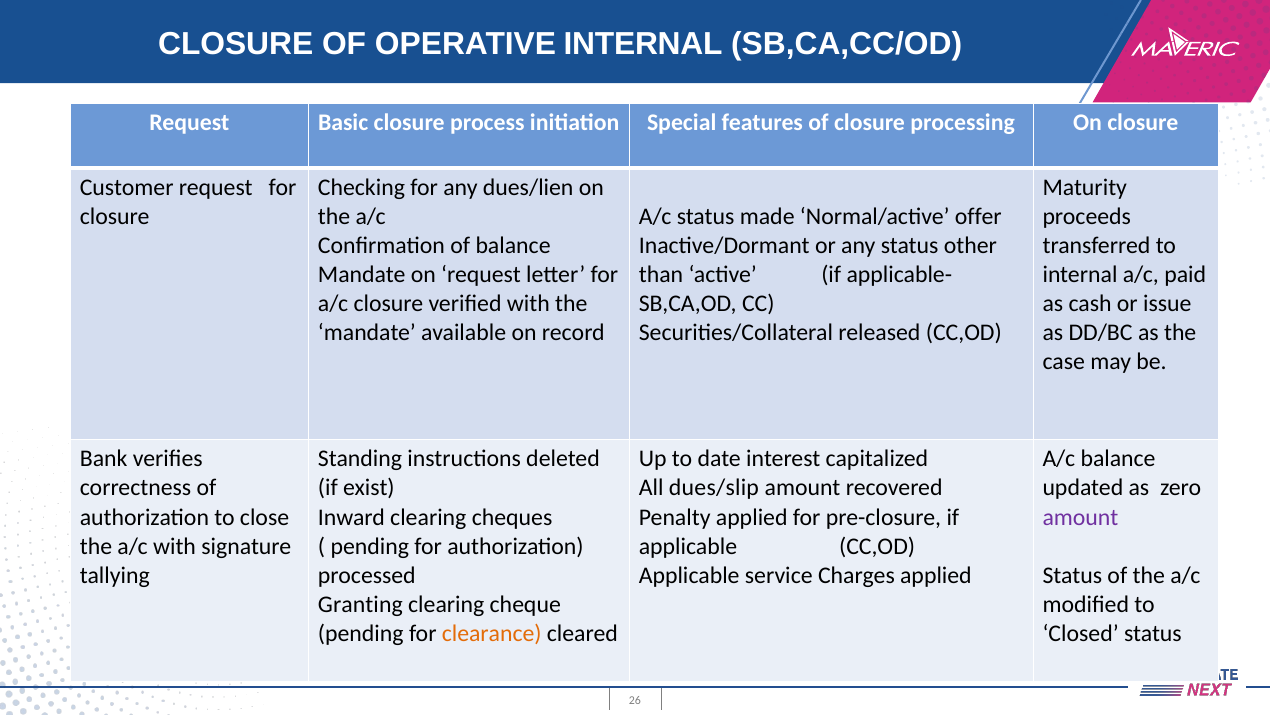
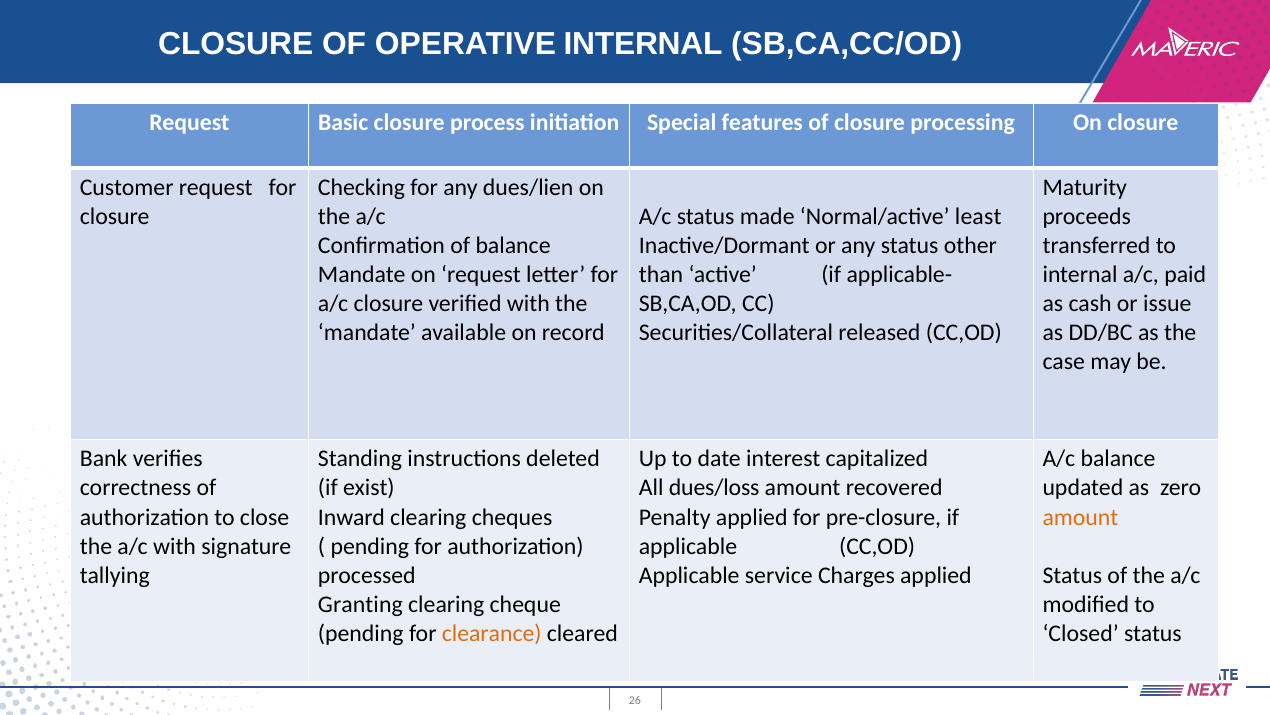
offer: offer -> least (978, 217)
dues/slip: dues/slip -> dues/loss (714, 488)
amount colour: purple -> orange (1080, 517)
